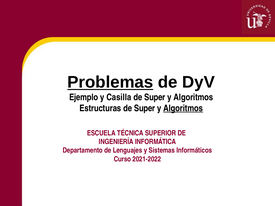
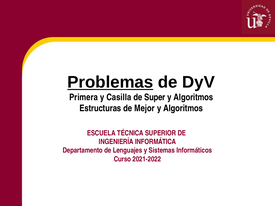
Ejemplo: Ejemplo -> Primera (84, 97)
Estructuras de Super: Super -> Mejor (144, 108)
Algoritmos underline: present -> none (183, 108)
